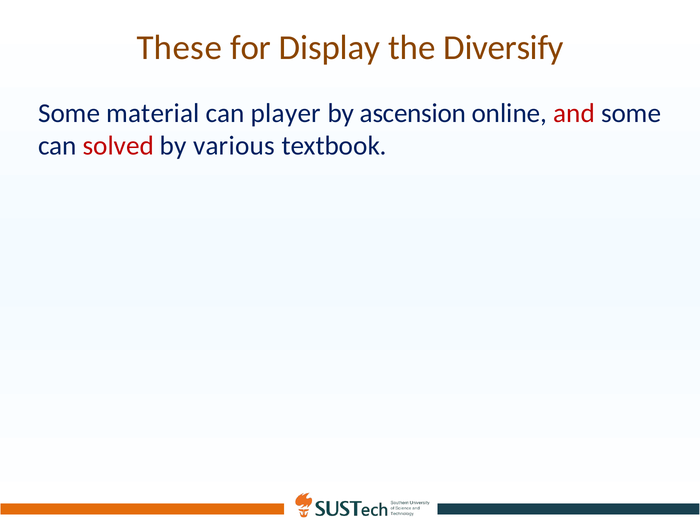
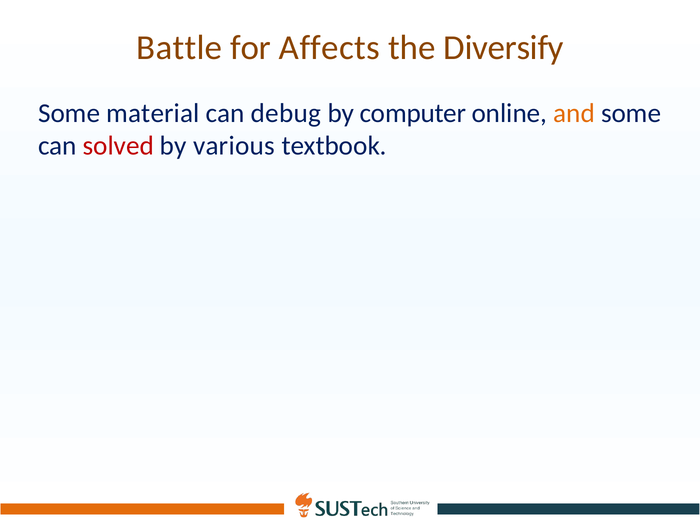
These: These -> Battle (179, 48)
Display: Display -> Affects (329, 48)
player: player -> debug (286, 113)
ascension: ascension -> computer (413, 113)
and colour: red -> orange (574, 113)
